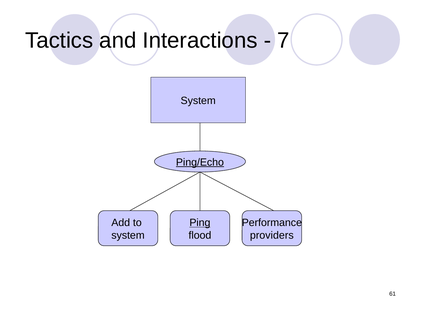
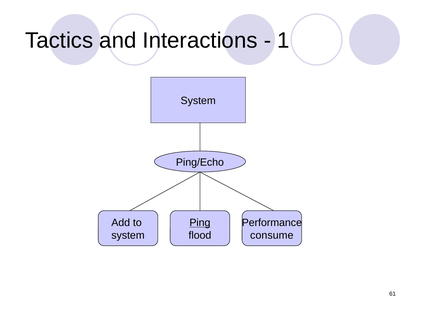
7: 7 -> 1 (283, 41)
Ping/Echo underline: present -> none (200, 162)
providers: providers -> consume (272, 235)
